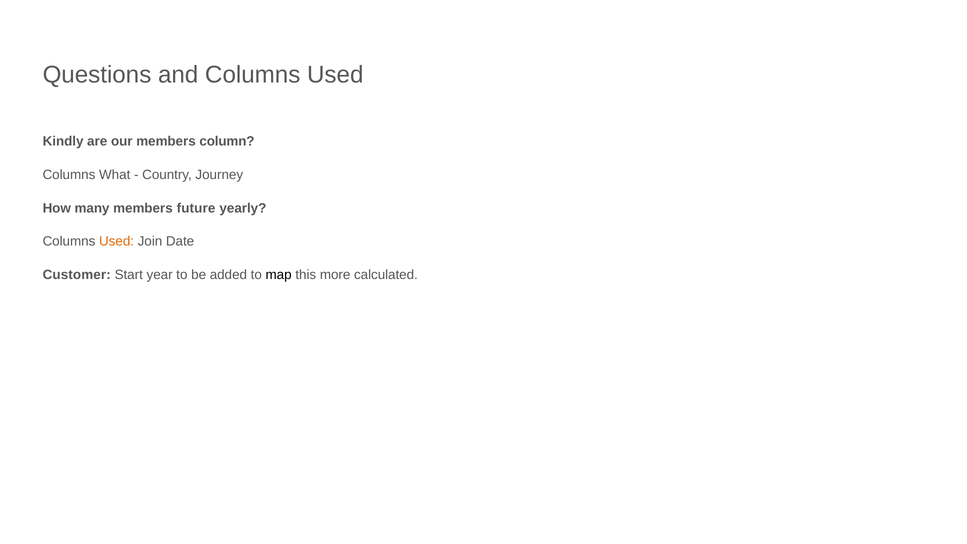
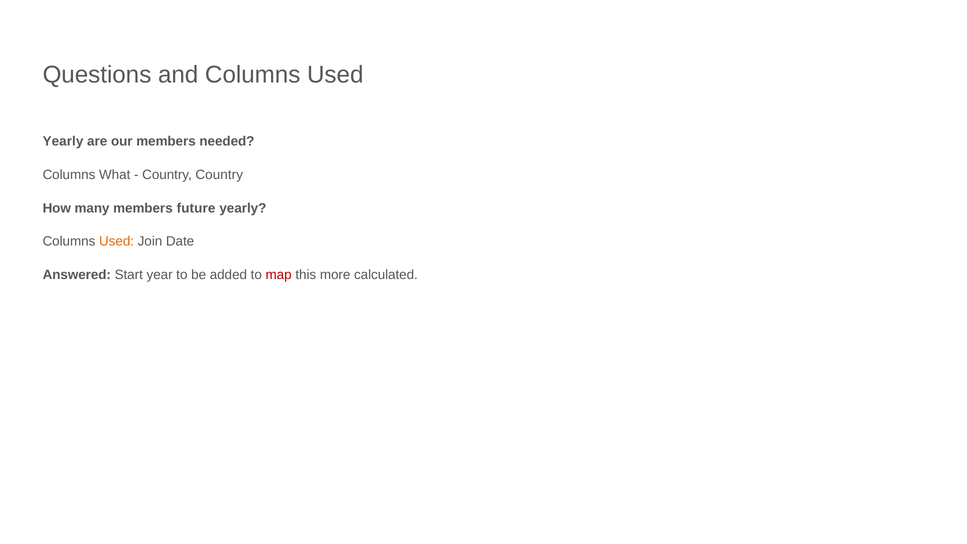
Kindly: Kindly -> Yearly (63, 141)
column: column -> needed (227, 141)
Country Journey: Journey -> Country (219, 175)
Customer: Customer -> Answered (77, 275)
map colour: black -> red (279, 275)
